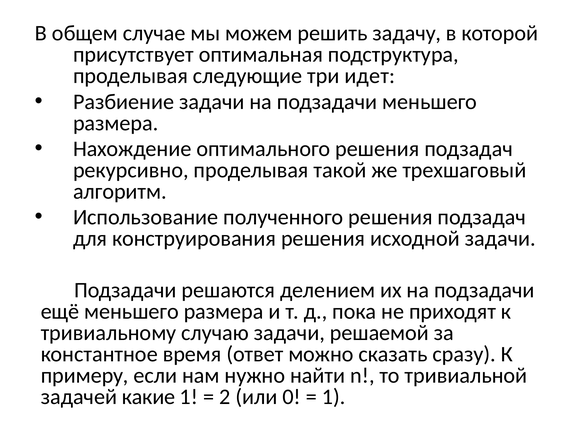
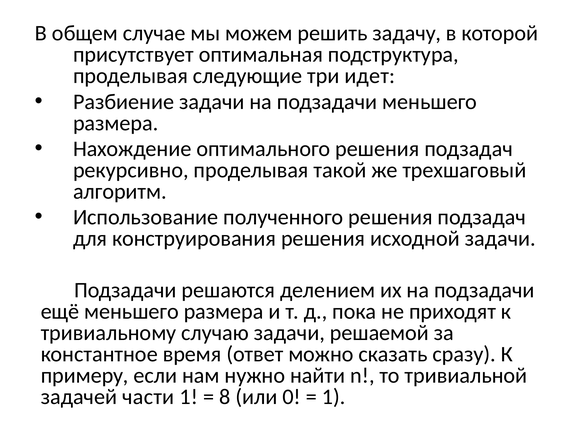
какие: какие -> части (148, 397)
2: 2 -> 8 (225, 397)
